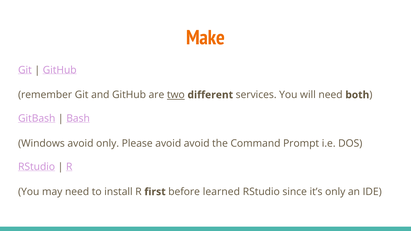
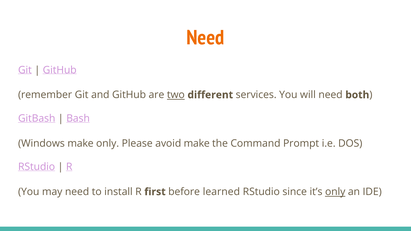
Make: Make -> Need (205, 38)
Windows avoid: avoid -> make (81, 143)
avoid avoid: avoid -> make (197, 143)
only underline: none -> present (335, 192)
